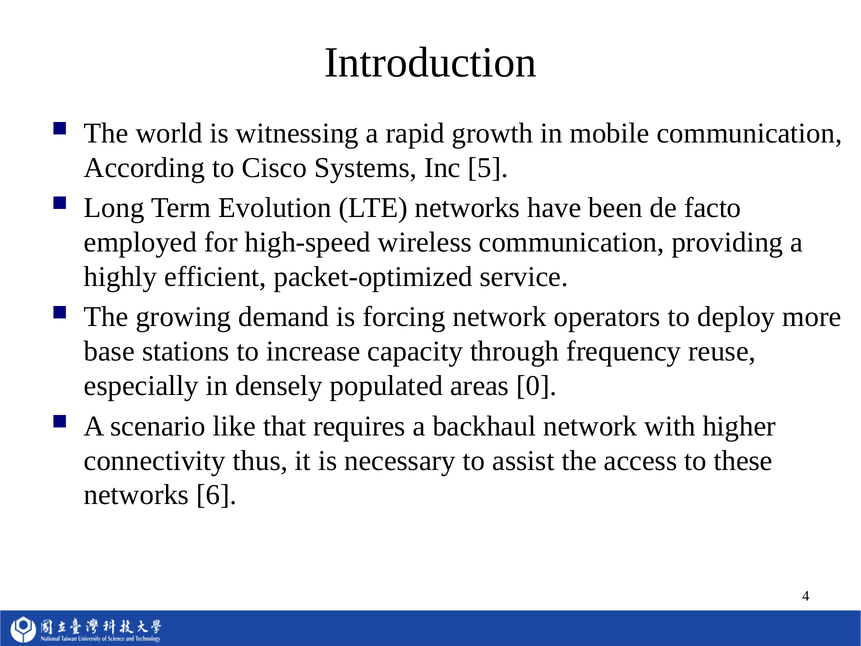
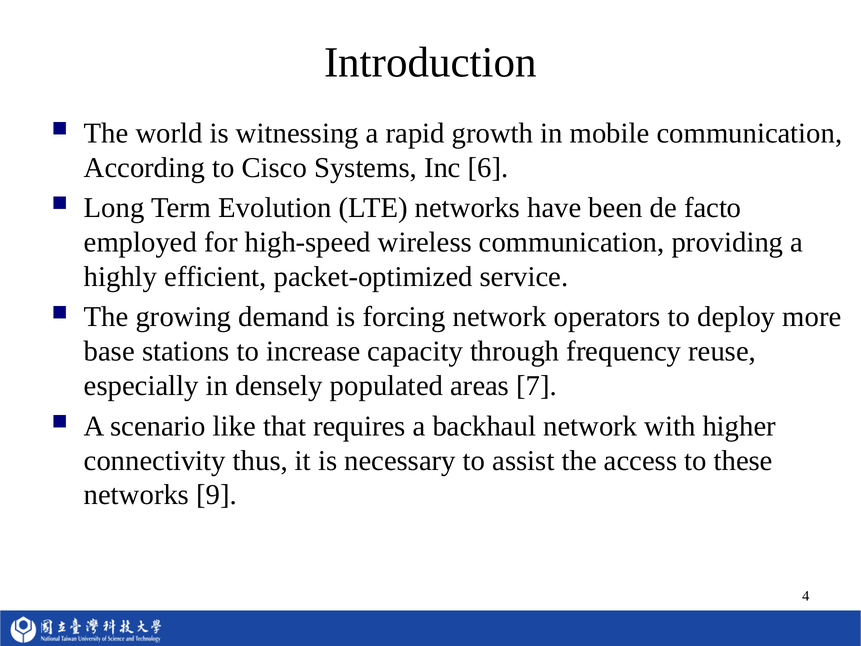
5: 5 -> 6 (488, 168)
0: 0 -> 7 (537, 386)
6: 6 -> 9 (217, 495)
